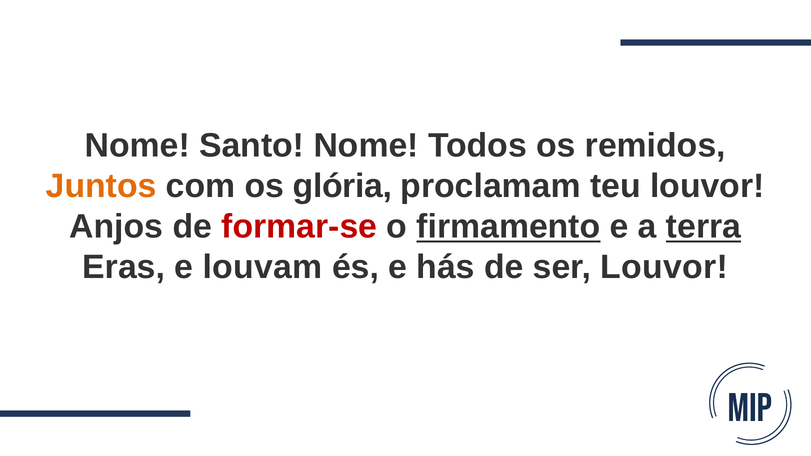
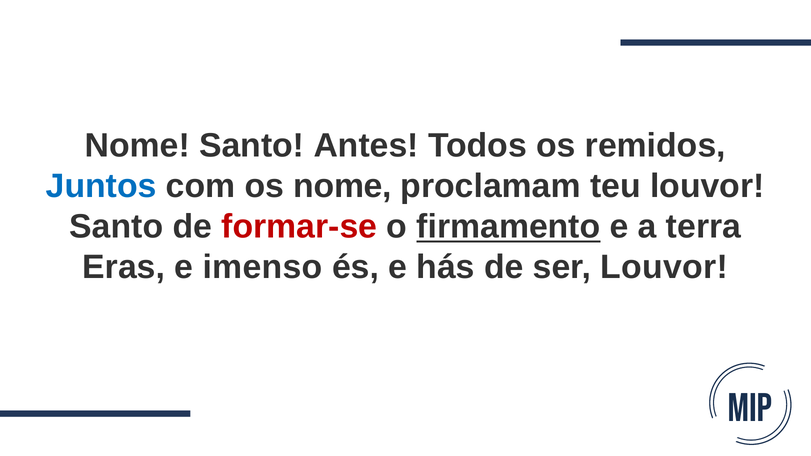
Santo Nome: Nome -> Antes (366, 146)
Juntos colour: orange -> blue (101, 186)
os glória: glória -> nome (343, 186)
Anjos: Anjos -> Santo (116, 227)
terra underline: present -> none (704, 227)
louvam: louvam -> imenso (262, 267)
